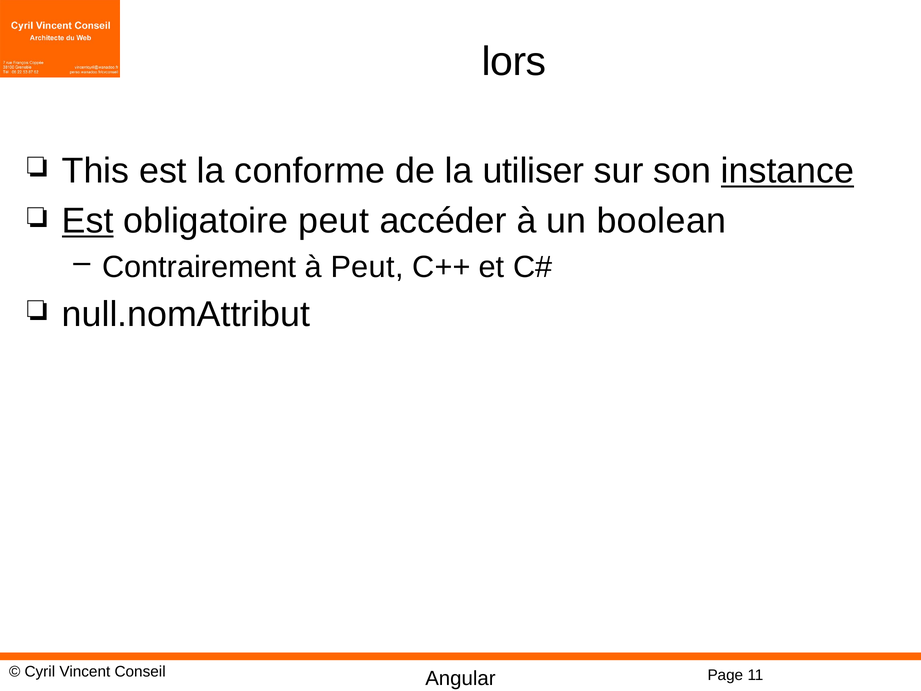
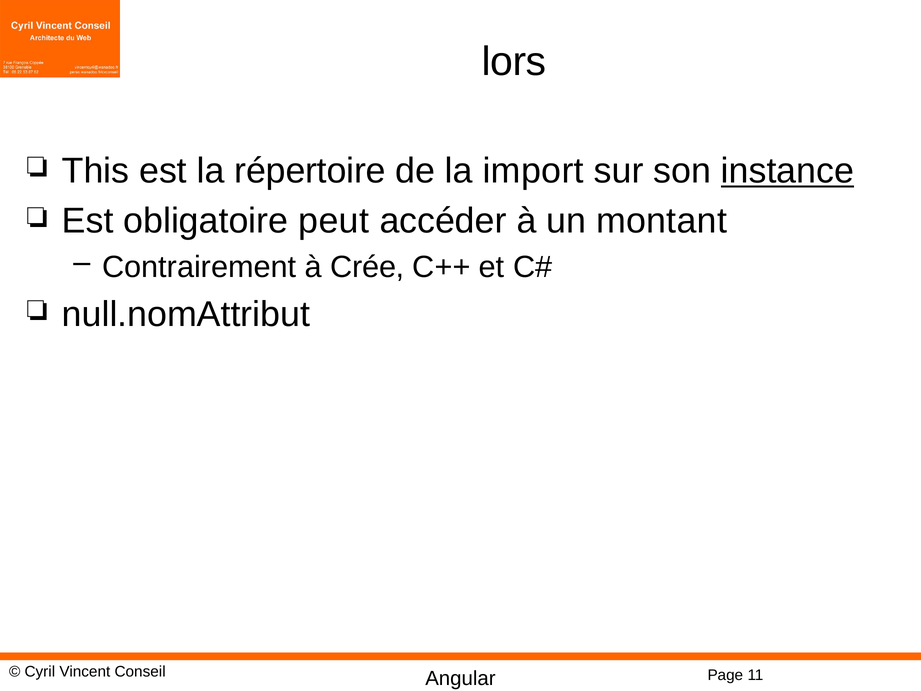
conforme: conforme -> répertoire (310, 171)
utiliser: utiliser -> import (533, 171)
Est underline: present -> none (88, 221)
boolean: boolean -> montant (661, 221)
à Peut: Peut -> Crée (367, 267)
